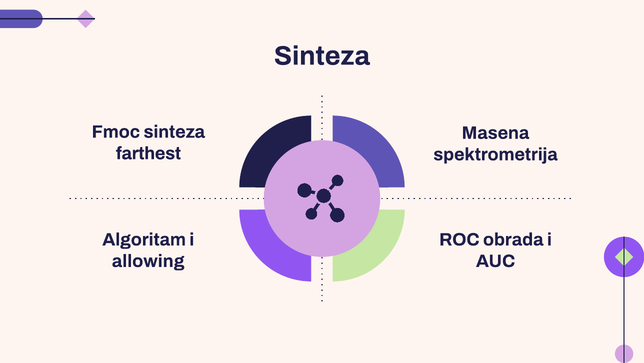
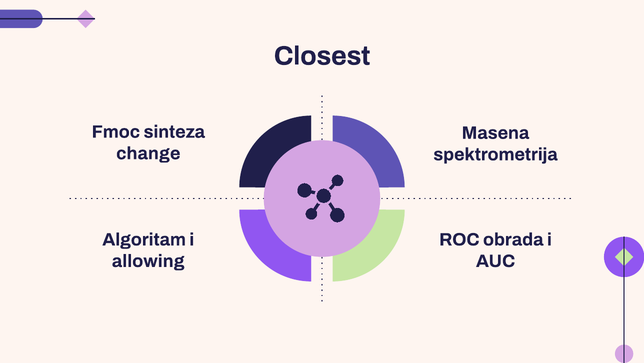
Sinteza: Sinteza -> Closest (322, 56)
farthest: farthest -> change (148, 153)
